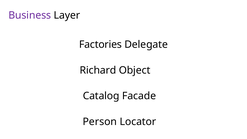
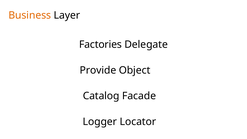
Business colour: purple -> orange (30, 15)
Richard: Richard -> Provide (98, 70)
Person: Person -> Logger (100, 122)
